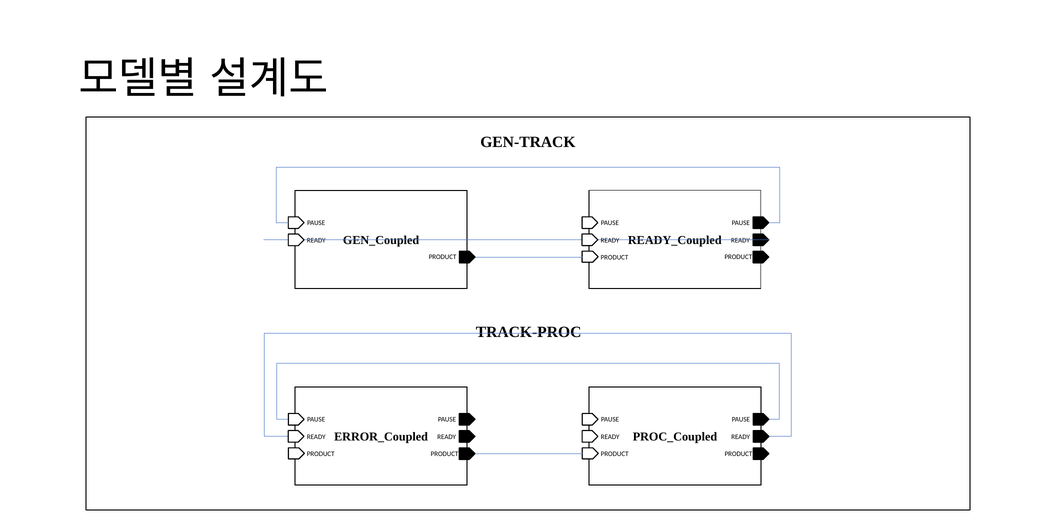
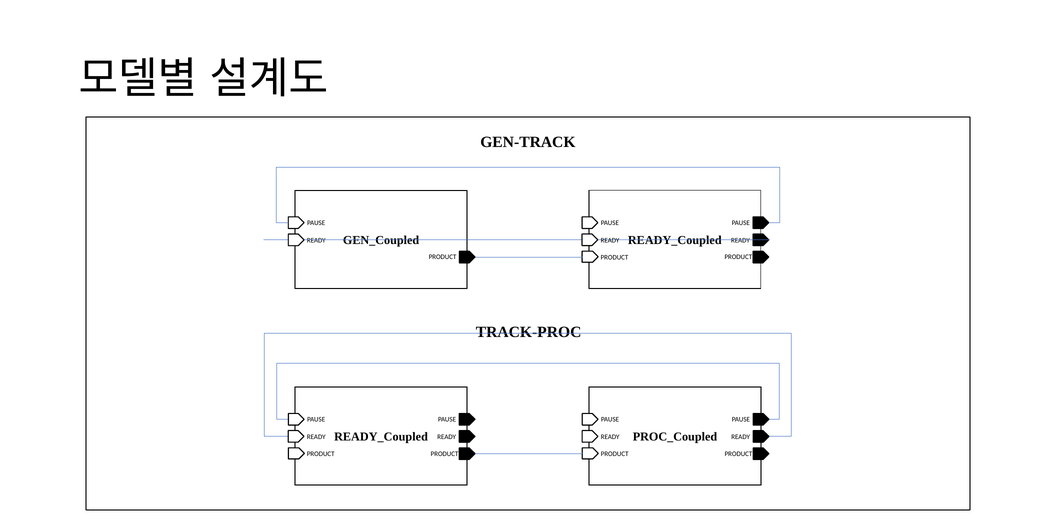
ERROR_Coupled: ERROR_Coupled -> READY_Coupled (381, 437)
